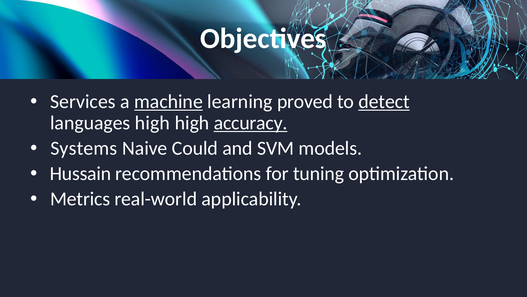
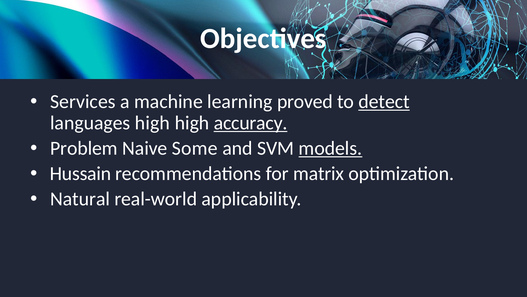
machine underline: present -> none (168, 101)
Systems: Systems -> Problem (84, 148)
Could: Could -> Some (195, 148)
models underline: none -> present (330, 148)
tuning: tuning -> matrix (319, 173)
Metrics: Metrics -> Natural (80, 199)
